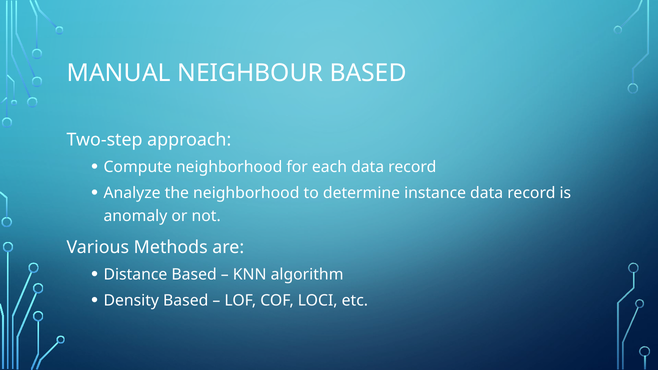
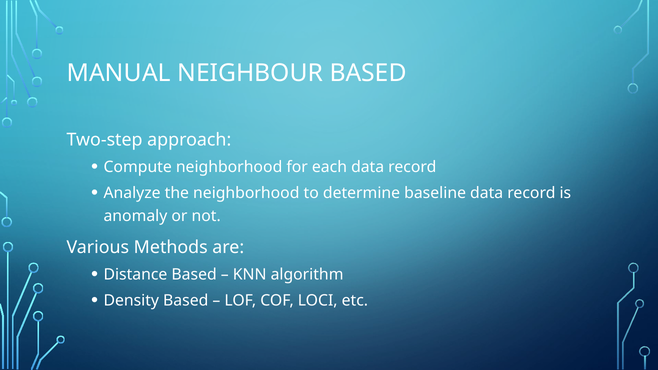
instance: instance -> baseline (435, 193)
